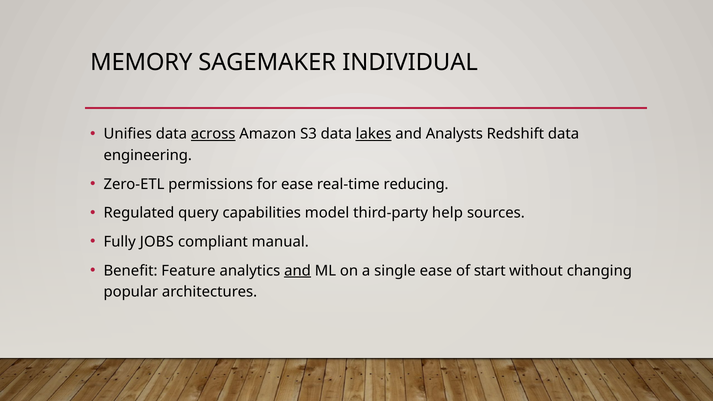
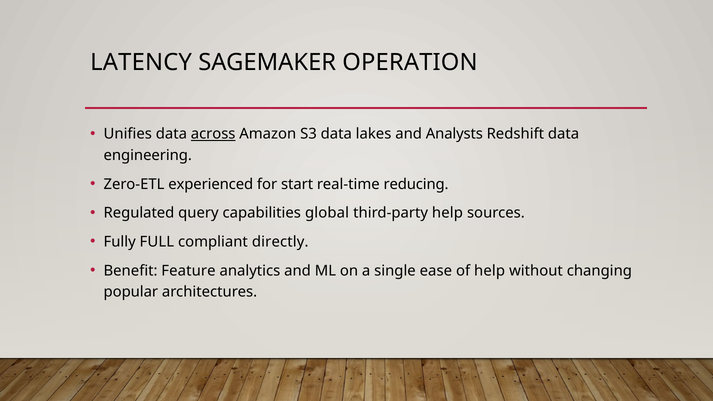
MEMORY: MEMORY -> LATENCY (141, 62)
INDIVIDUAL: INDIVIDUAL -> OPERATION (410, 62)
lakes underline: present -> none (374, 134)
permissions: permissions -> experienced (211, 184)
for ease: ease -> start (297, 184)
model: model -> global (327, 213)
JOBS: JOBS -> FULL (157, 242)
manual: manual -> directly (280, 242)
and underline: present -> none (298, 271)
of start: start -> help (490, 271)
